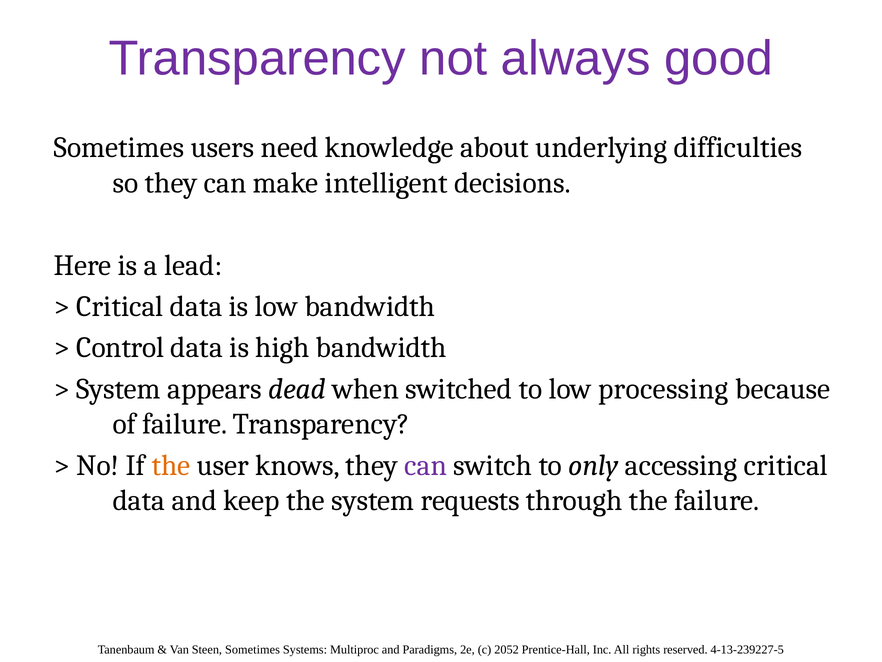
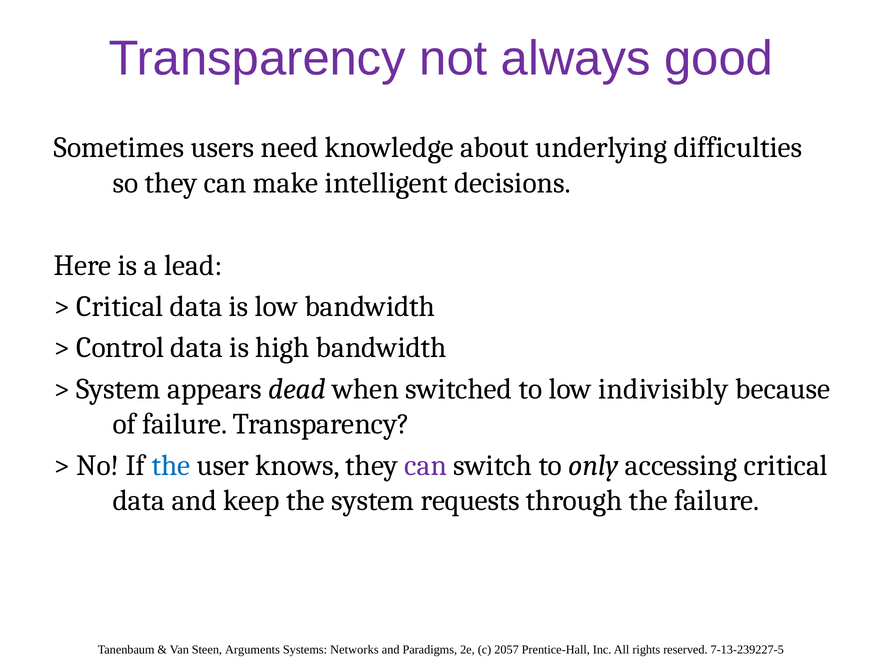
processing: processing -> indivisibly (663, 389)
the colour: orange -> blue (171, 465)
Steen Sometimes: Sometimes -> Arguments (252, 649)
Multiproc: Multiproc -> Networks (354, 649)
2052: 2052 -> 2057 (507, 649)
4-13-239227-5: 4-13-239227-5 -> 7-13-239227-5 (747, 649)
